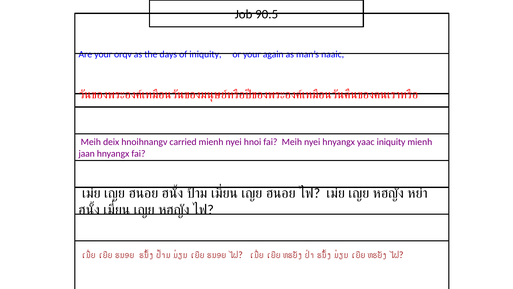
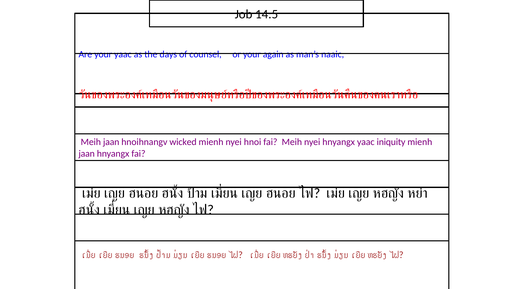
90:5: 90:5 -> 14:5 (267, 14)
your orqv: orqv -> yaac (123, 54)
of iniquity: iniquity -> counsel (206, 54)
Meih deix: deix -> jaan (111, 142)
carried: carried -> wicked (183, 142)
